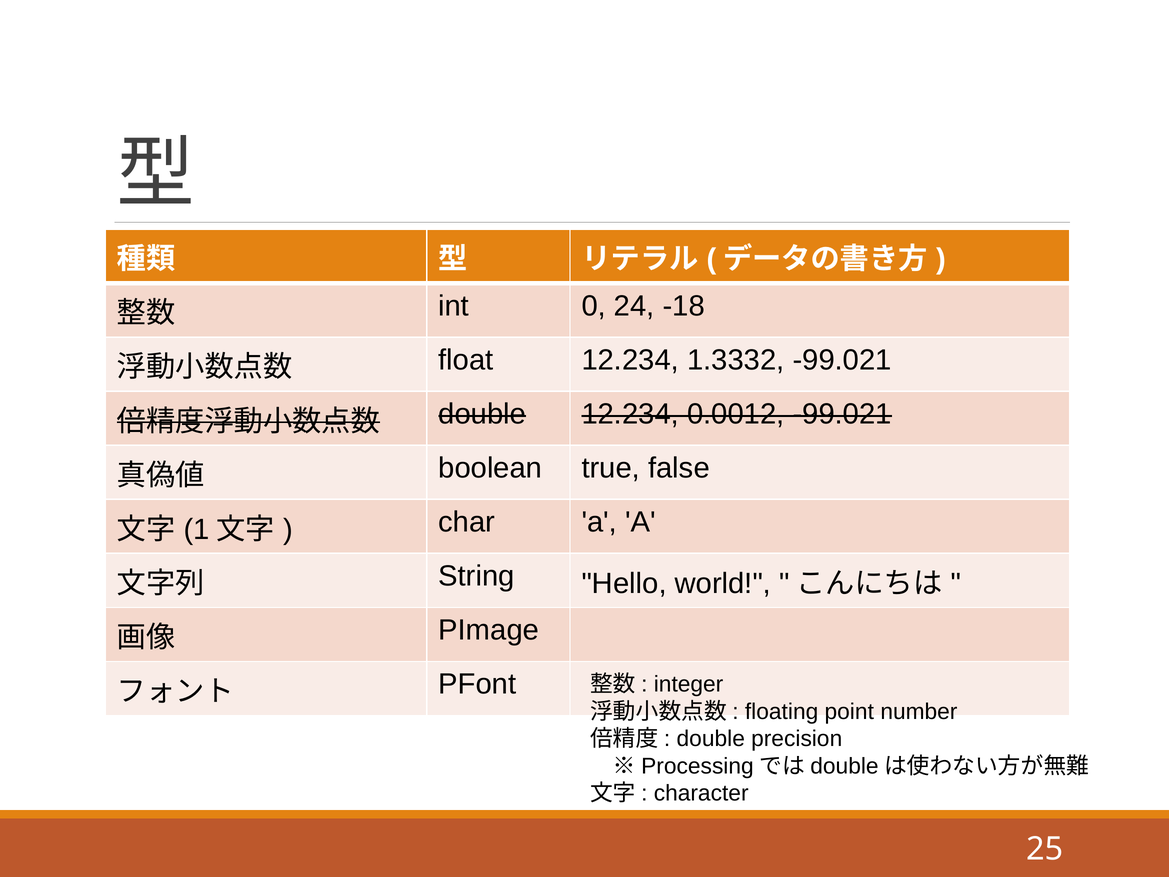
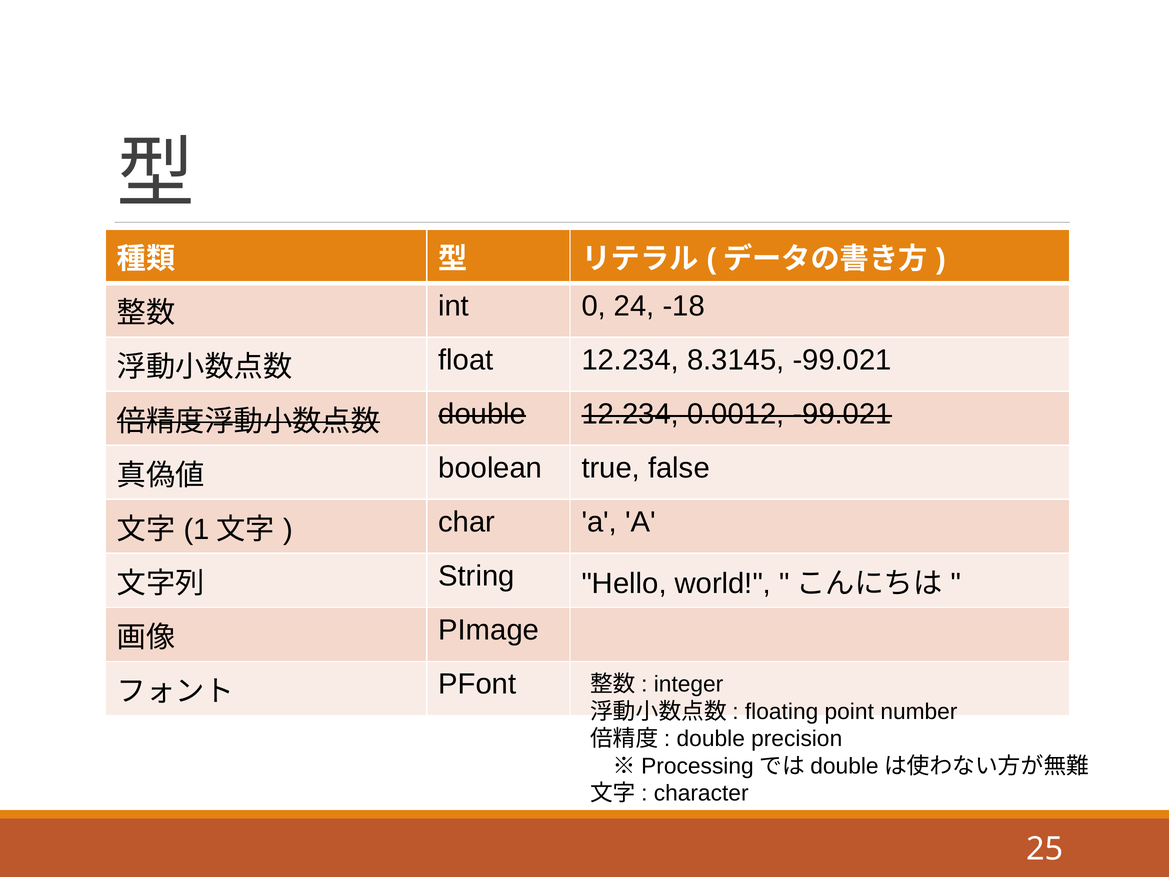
1.3332: 1.3332 -> 8.3145 (736, 360)
